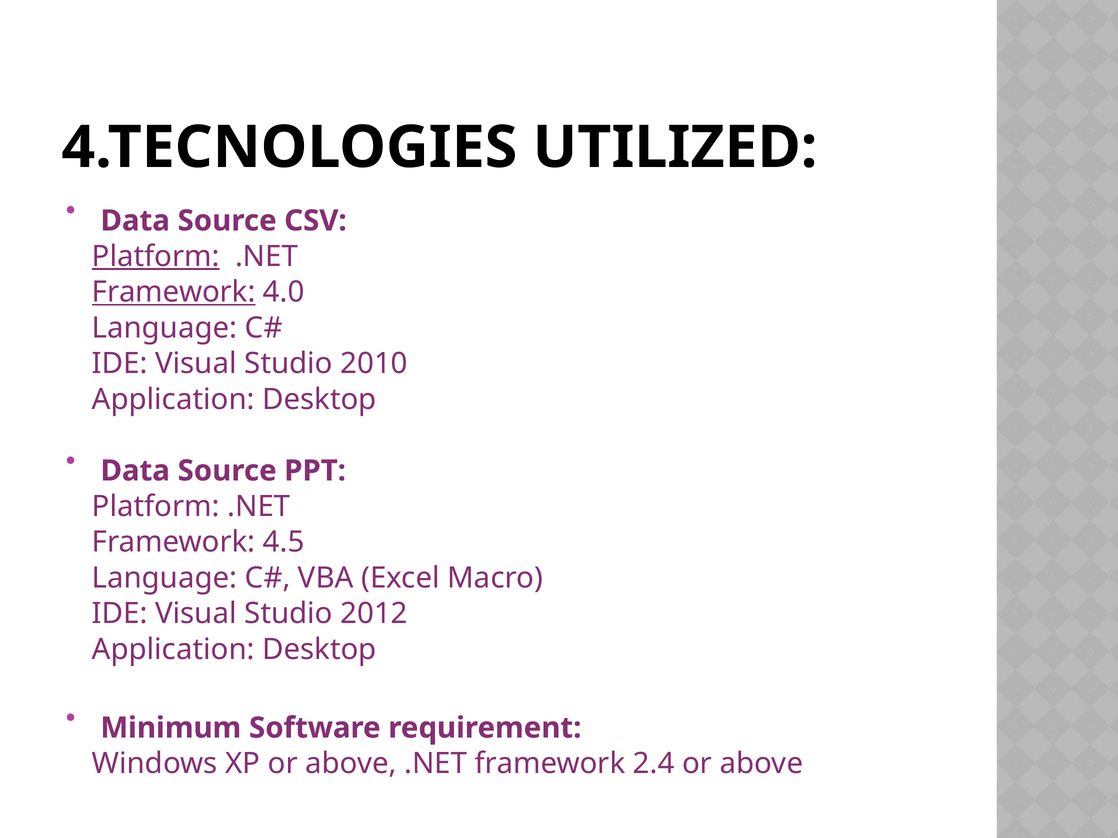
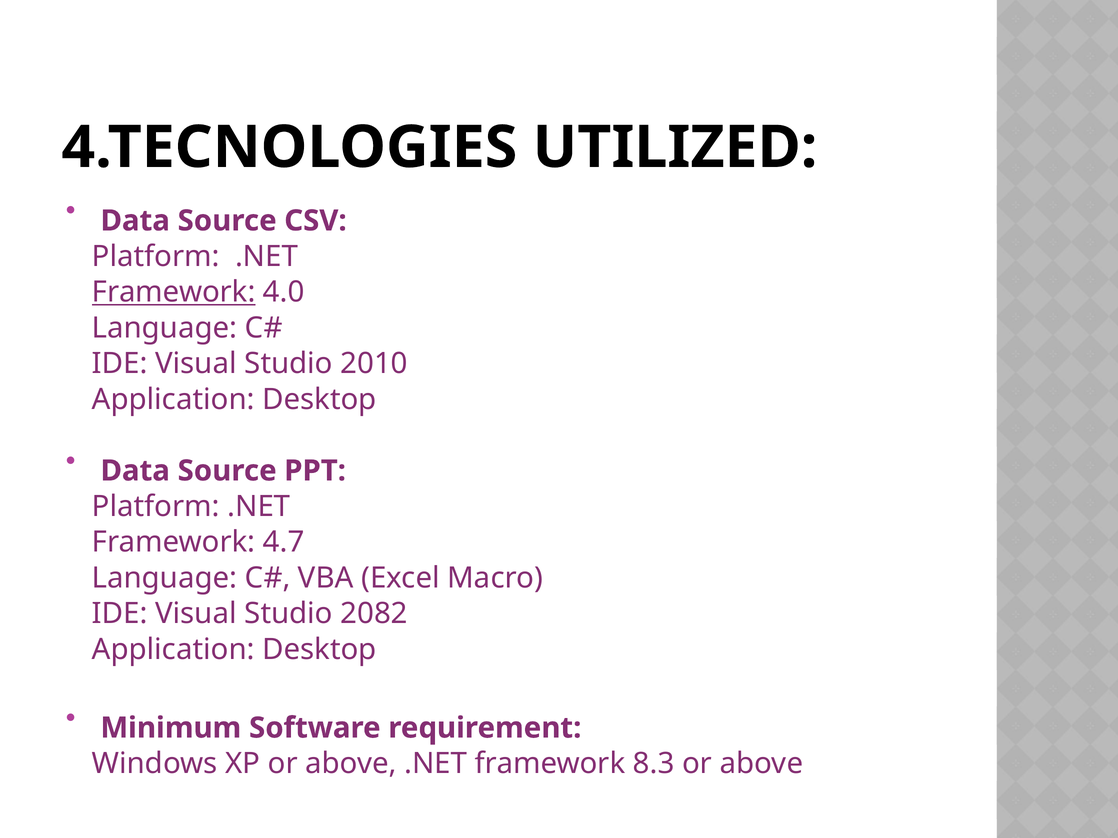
Platform underline: present -> none (156, 257)
4.5: 4.5 -> 4.7 (284, 543)
2012: 2012 -> 2082 (374, 614)
2.4: 2.4 -> 8.3 (654, 764)
